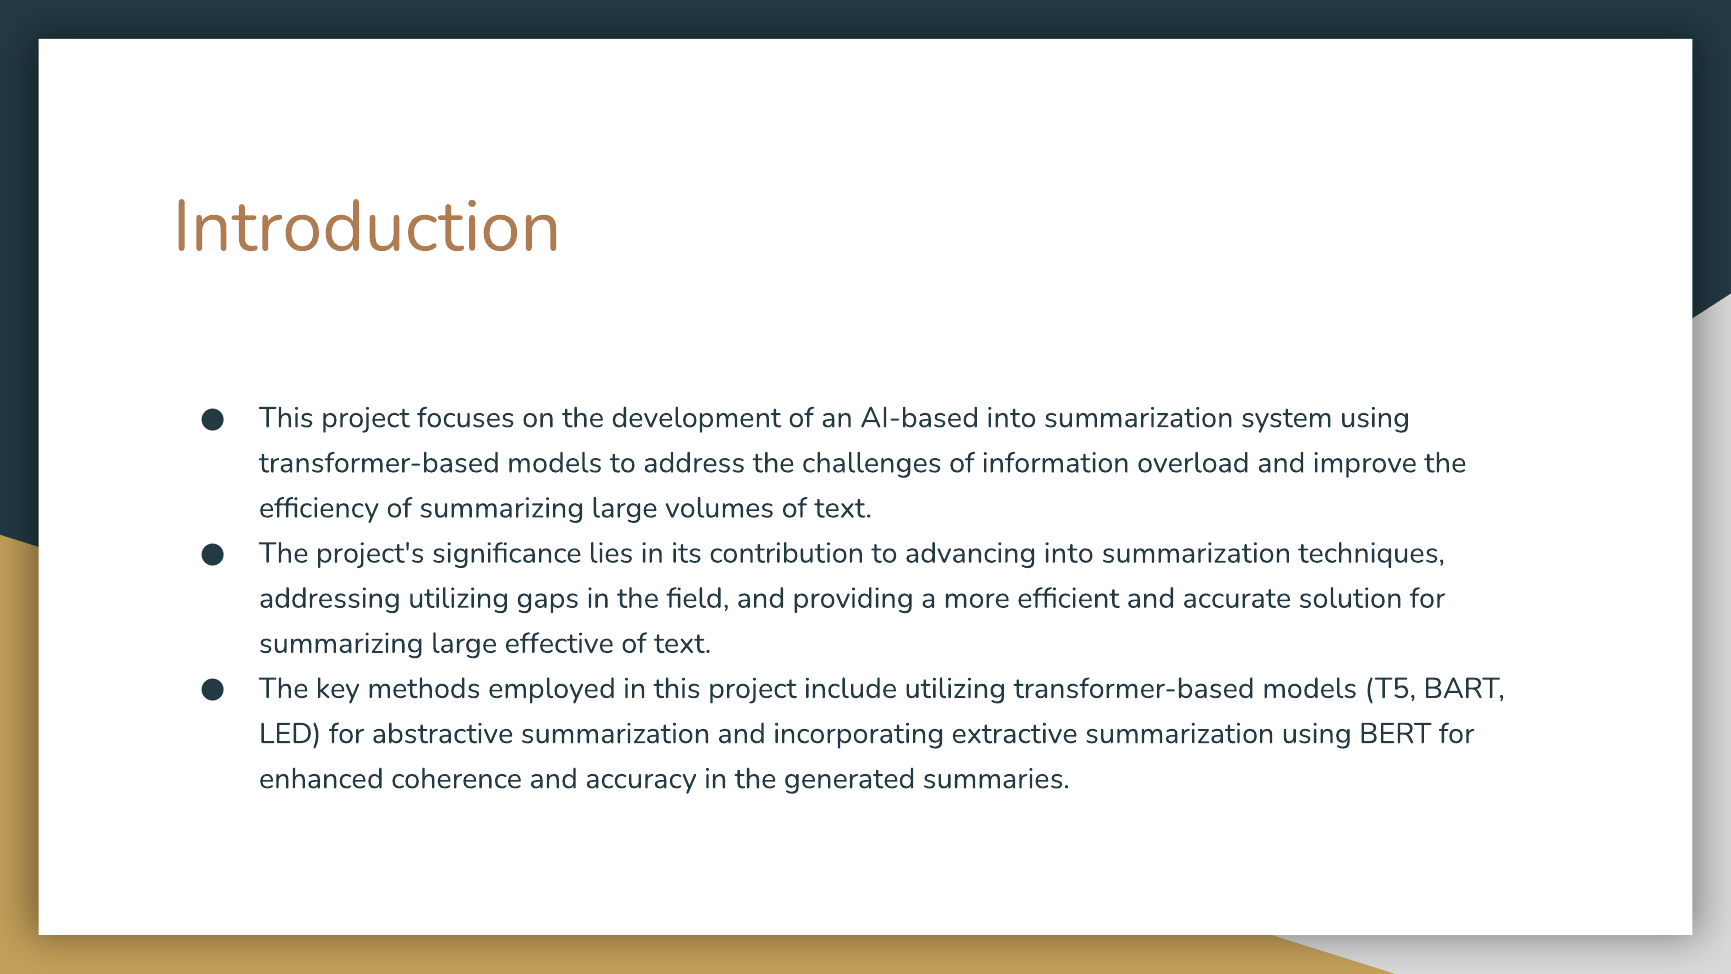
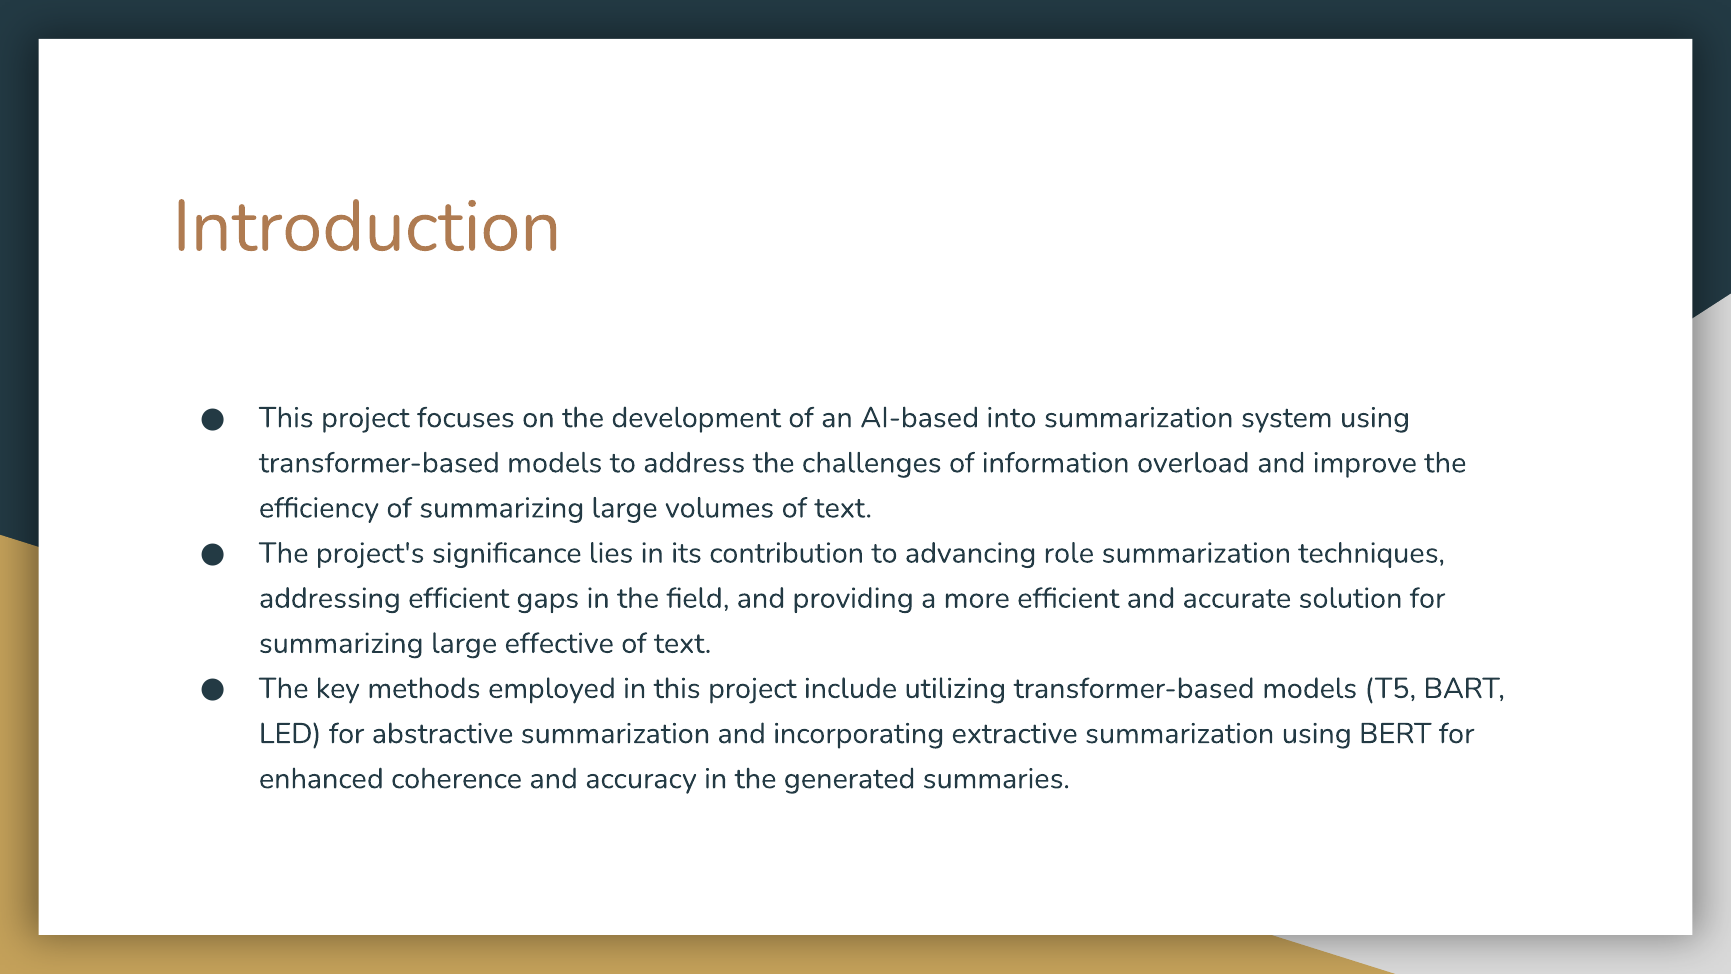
advancing into: into -> role (1069, 553)
addressing utilizing: utilizing -> efficient (459, 598)
